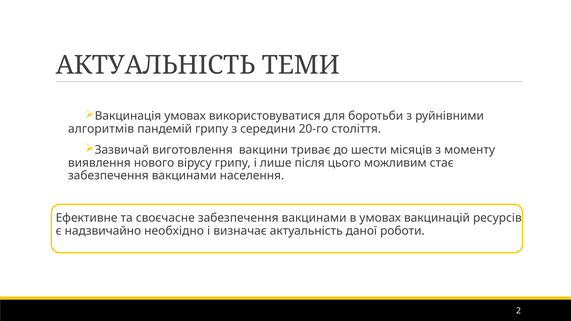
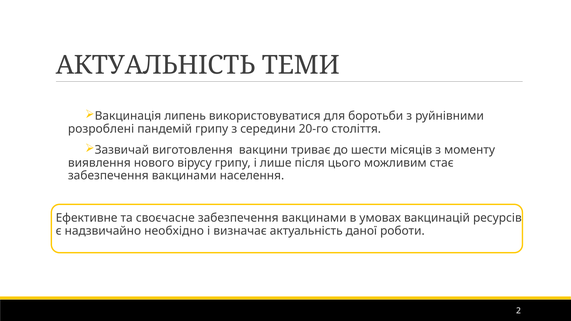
Вакцинація умовах: умовах -> липень (185, 116)
алгоритмів: алгоритмів -> розроблені (101, 129)
